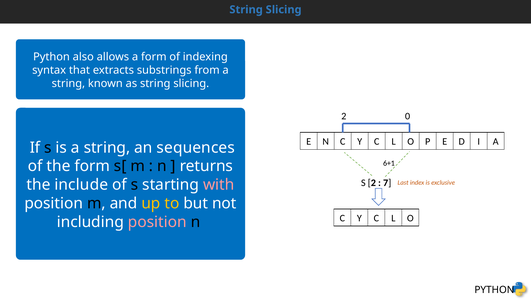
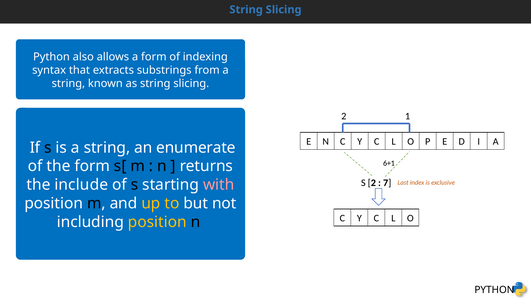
0: 0 -> 1 (408, 116)
sequences: sequences -> enumerate (196, 147)
position colour: pink -> yellow (157, 222)
